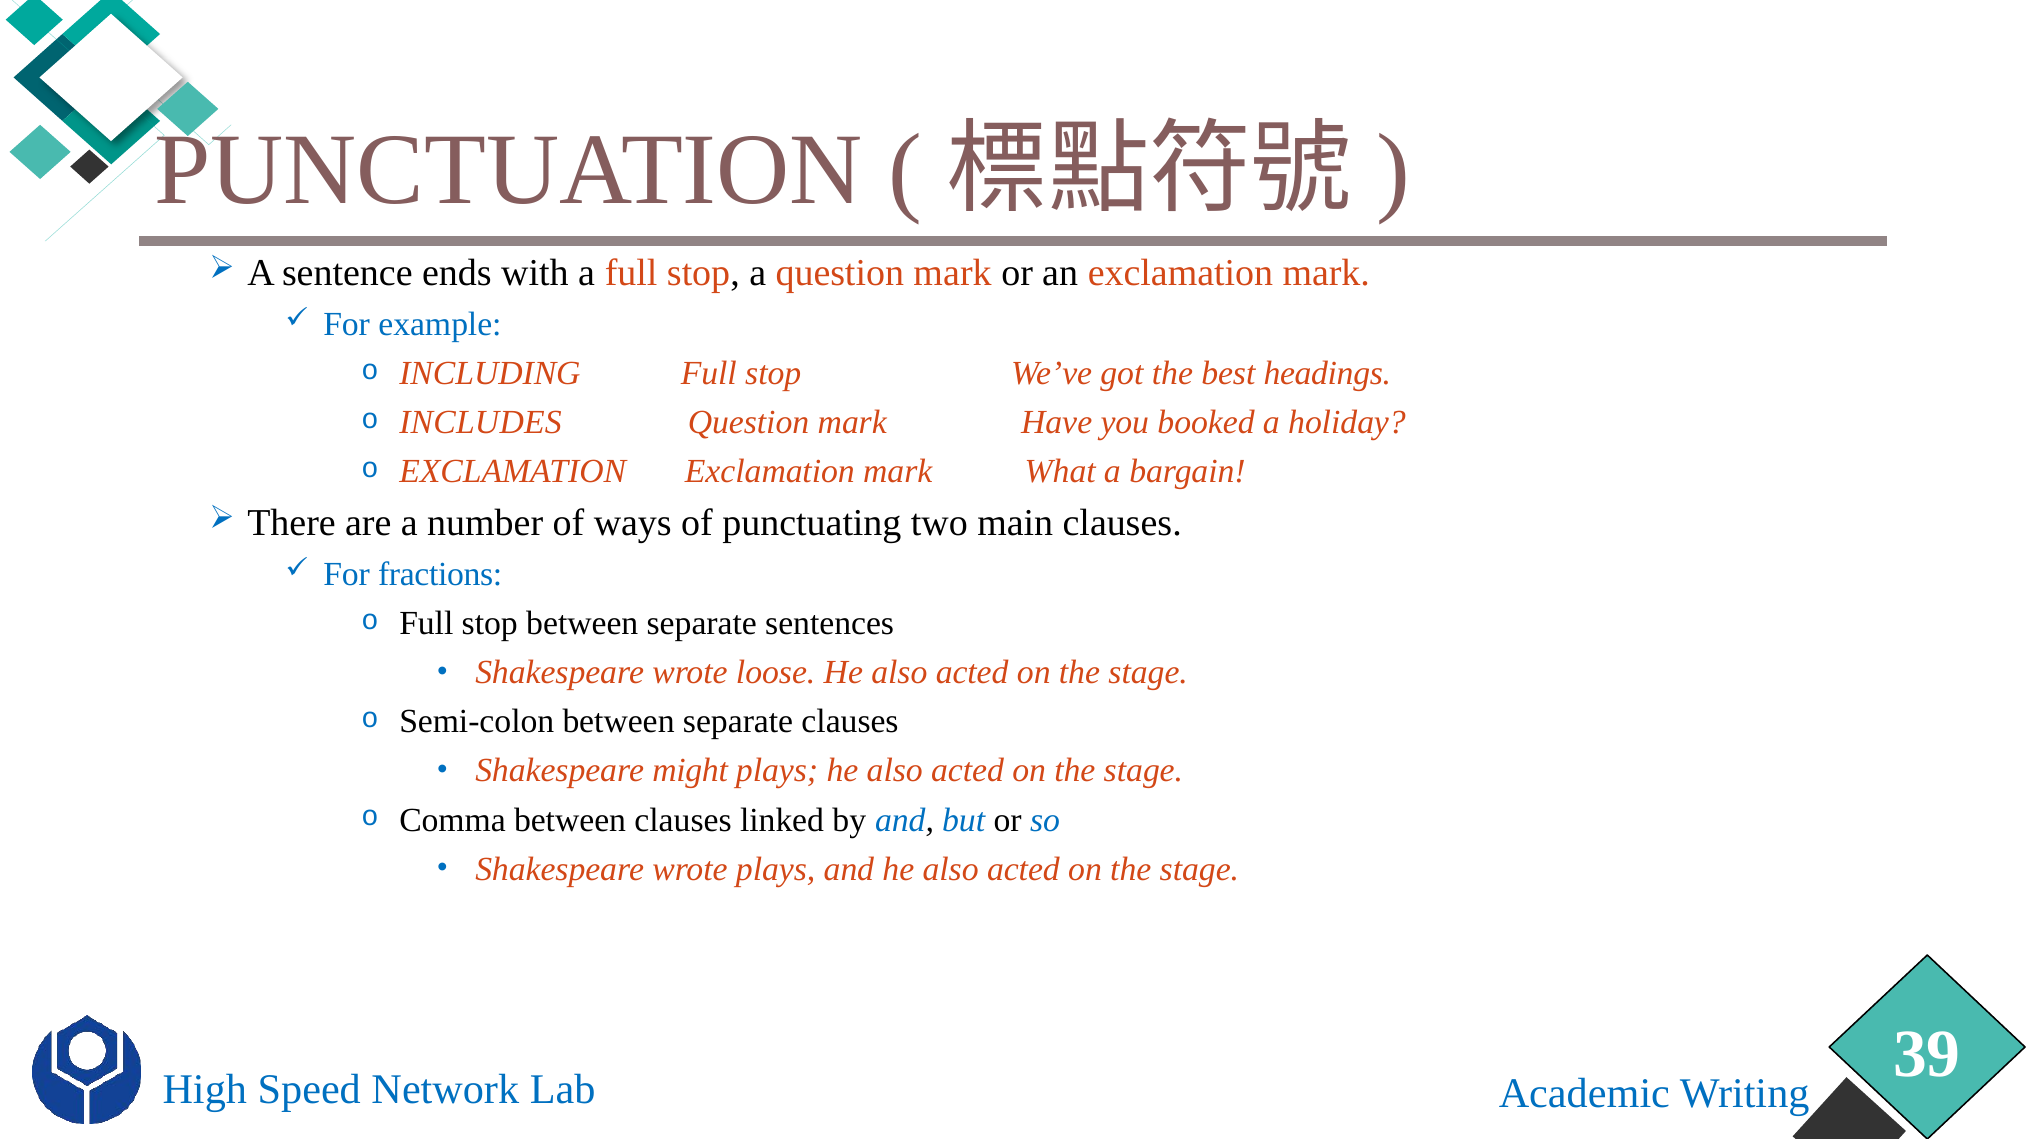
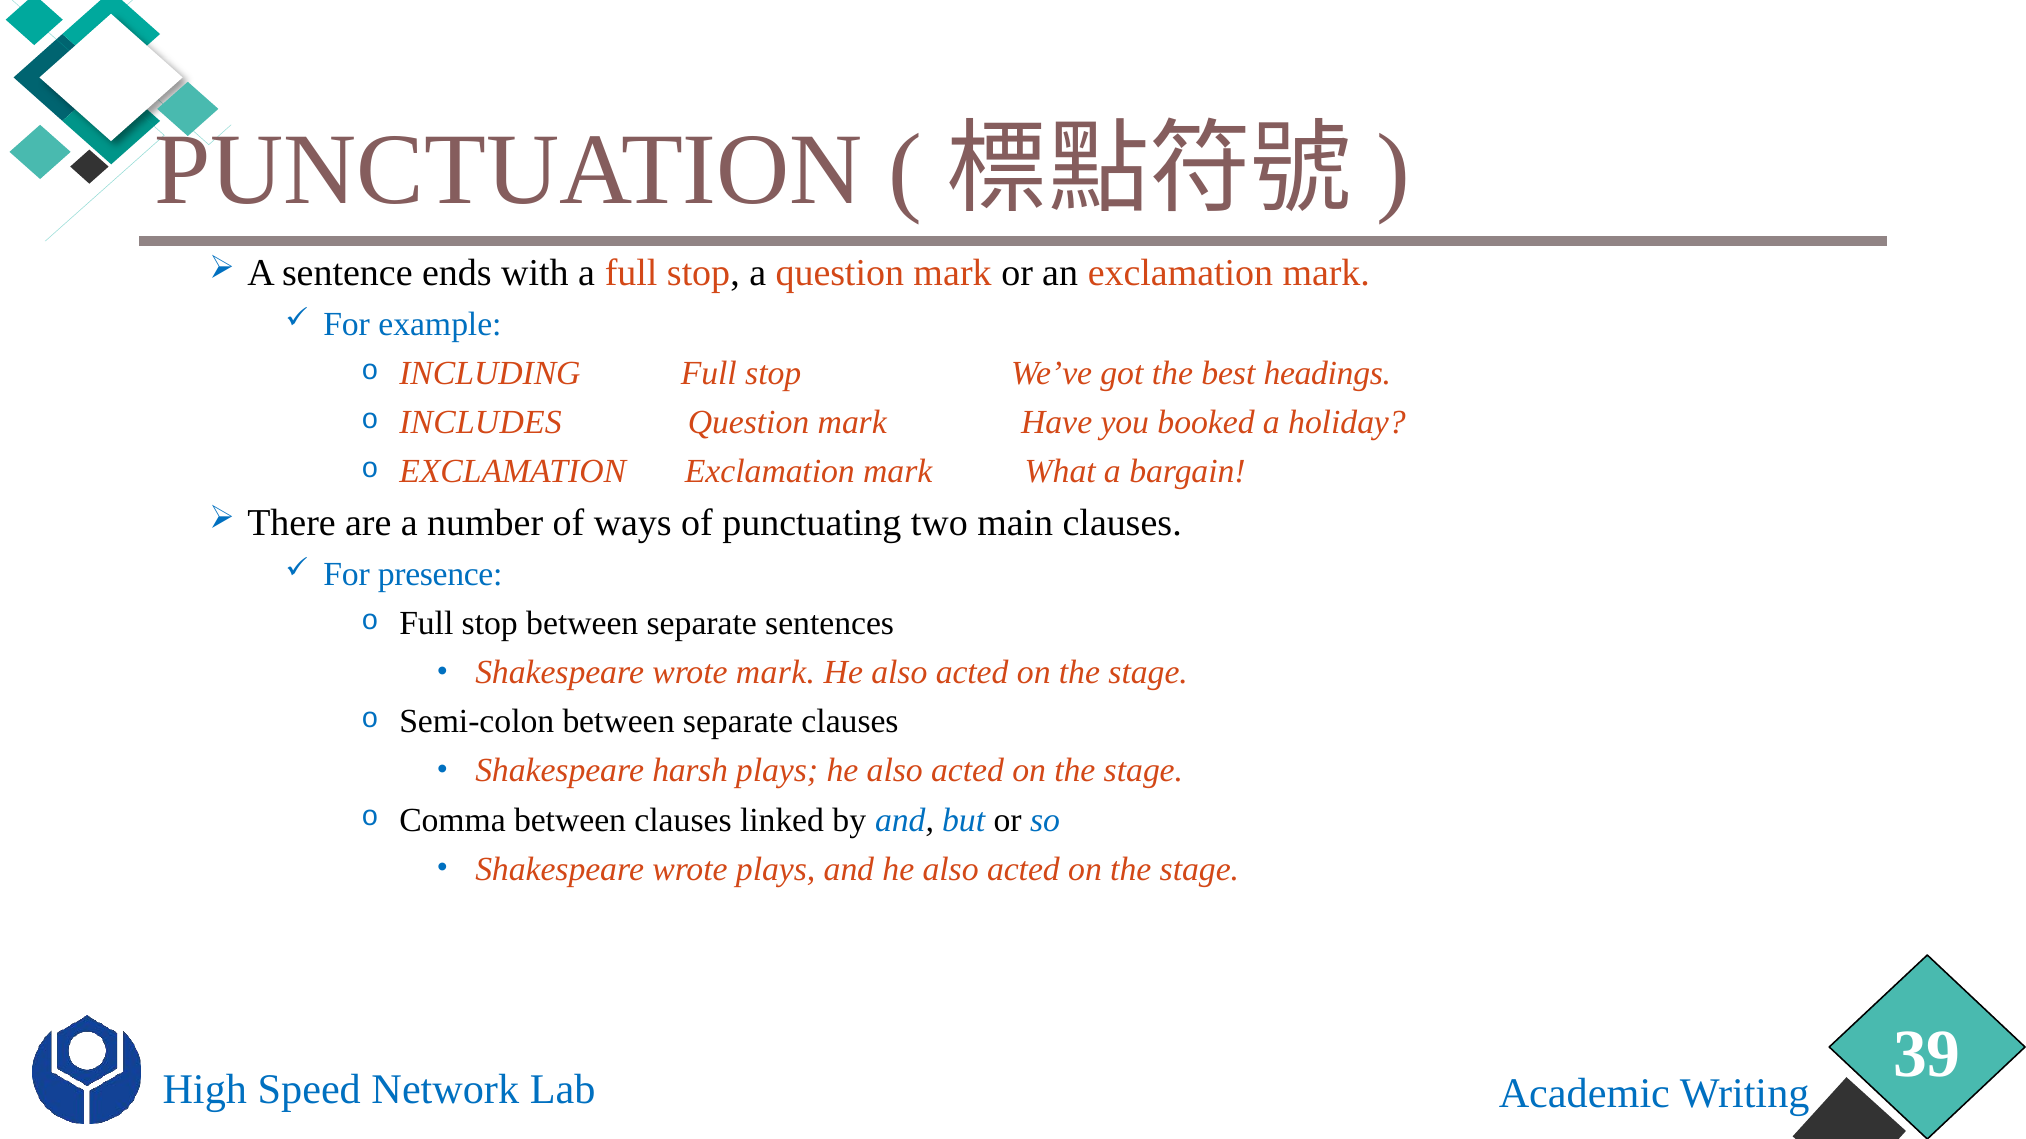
fractions: fractions -> presence (440, 575)
wrote loose: loose -> mark (775, 673)
might: might -> harsh (690, 771)
